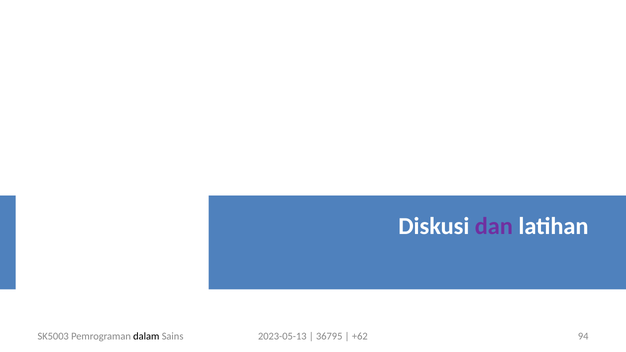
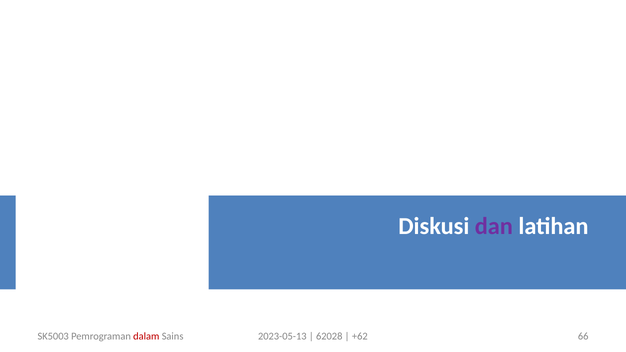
dalam colour: black -> red (146, 336)
36795: 36795 -> 62028 (329, 336)
94: 94 -> 66 (583, 336)
